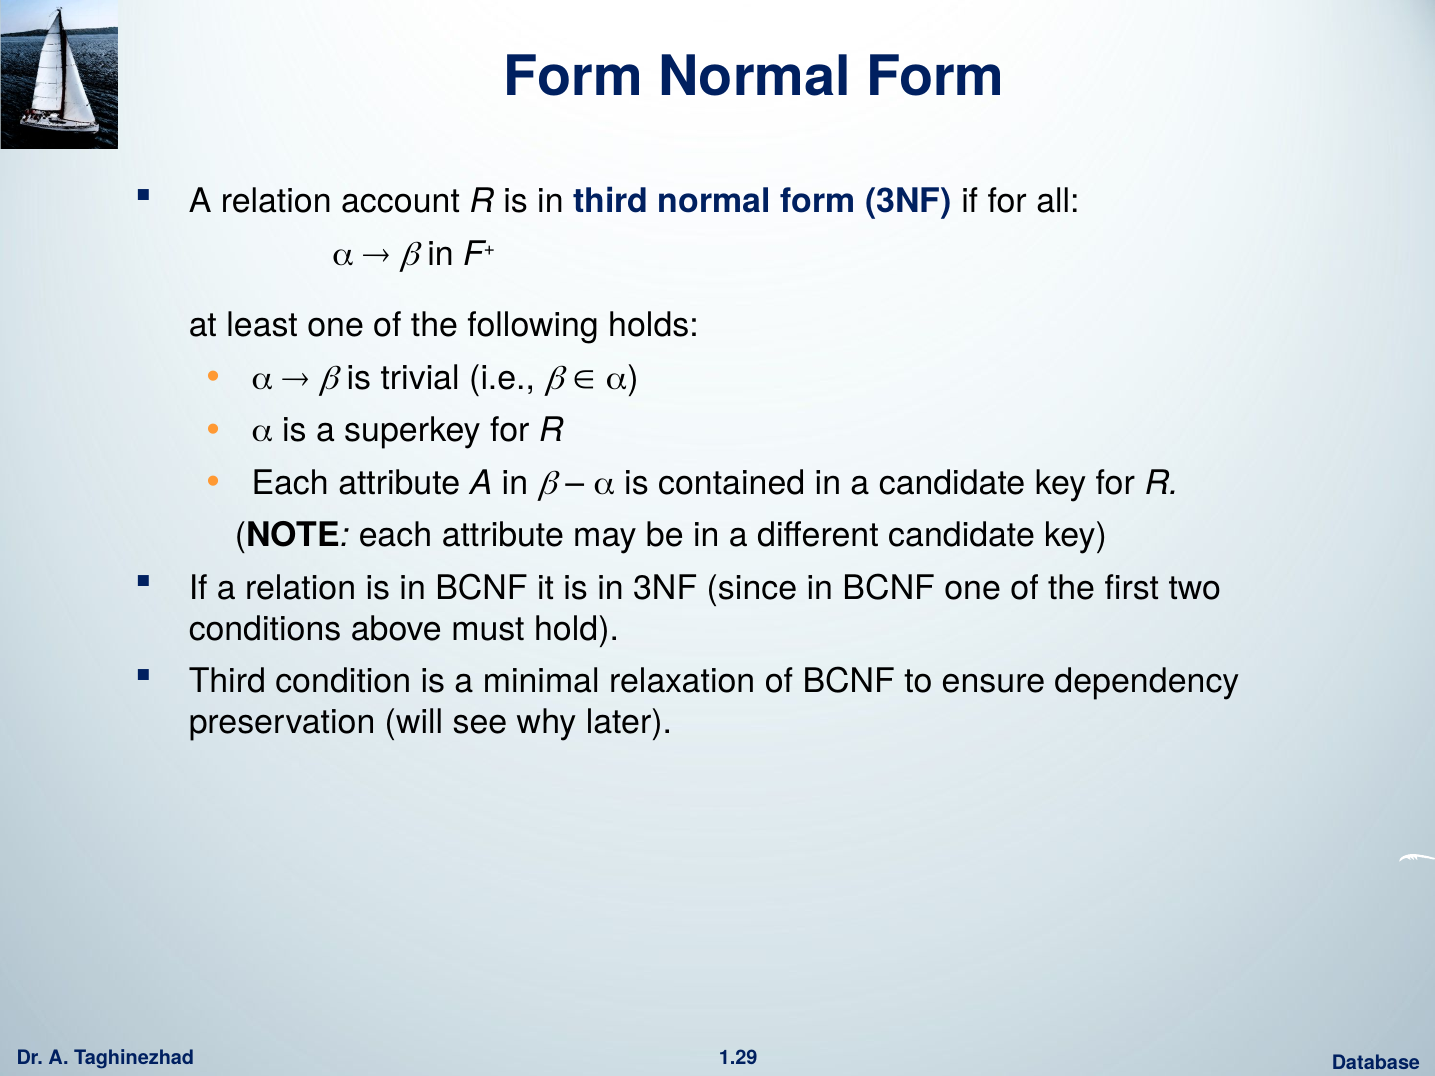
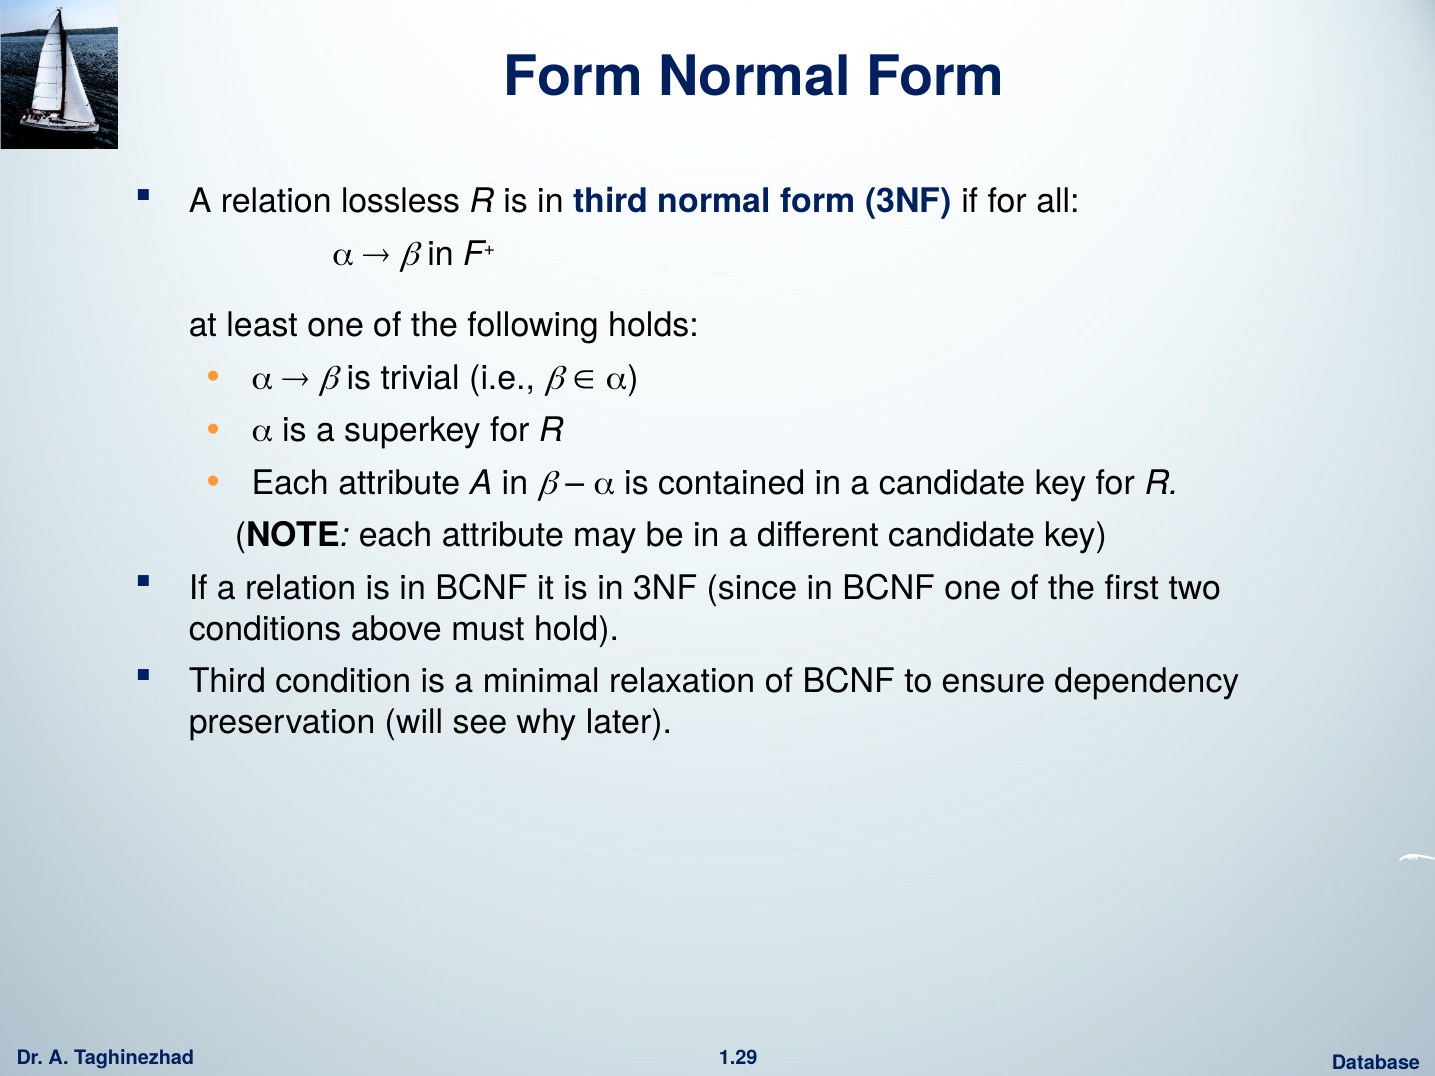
account: account -> lossless (401, 202)
